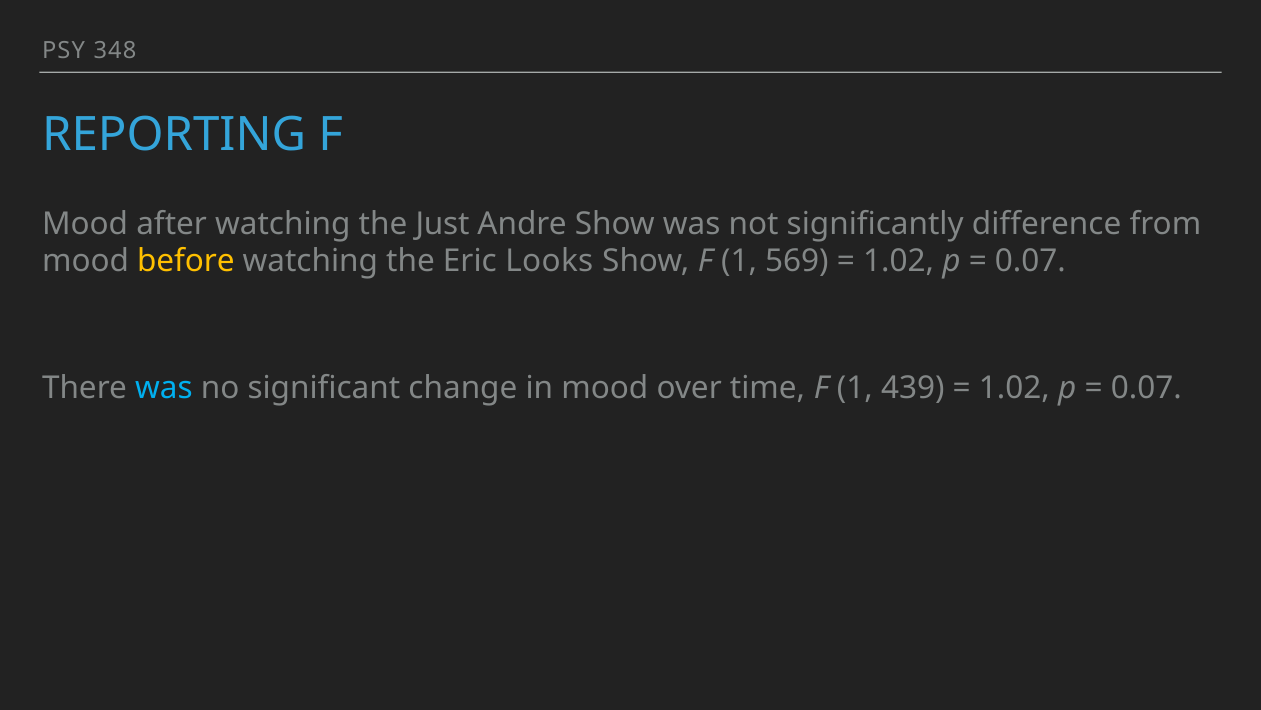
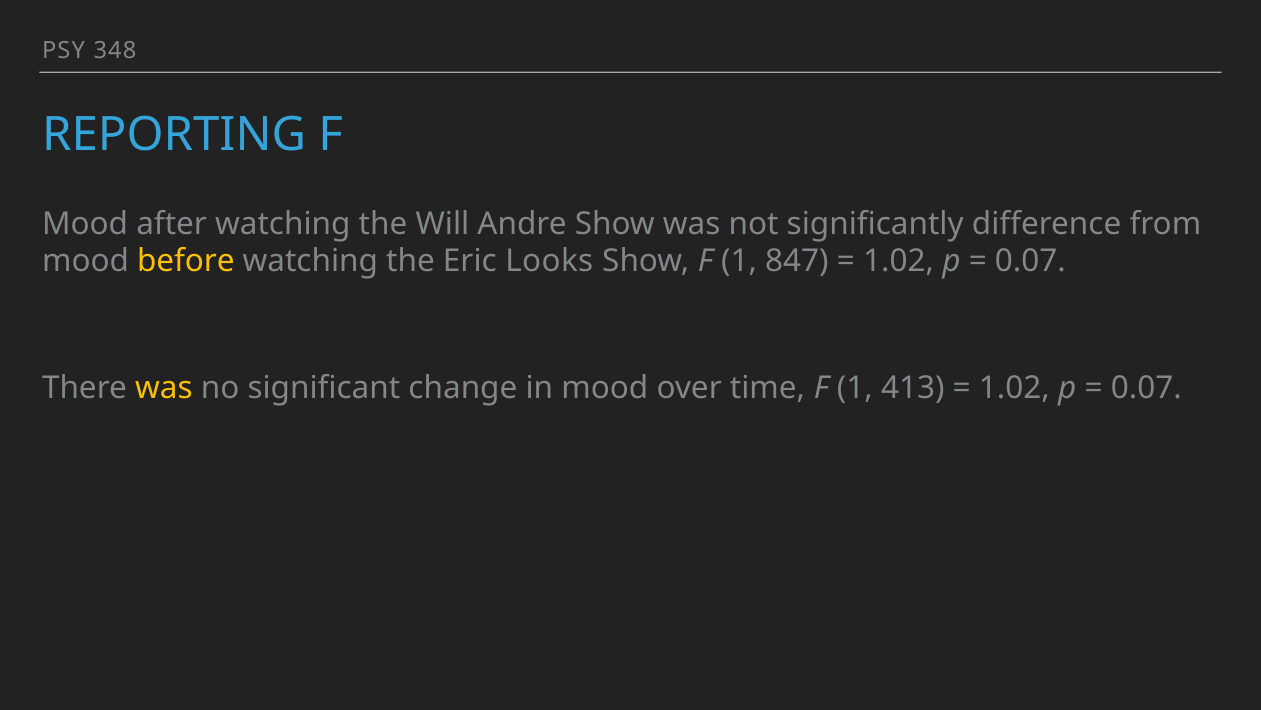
Just: Just -> Will (442, 223)
569: 569 -> 847 (797, 261)
was colour: light blue -> yellow (164, 388)
439: 439 -> 413 (913, 388)
